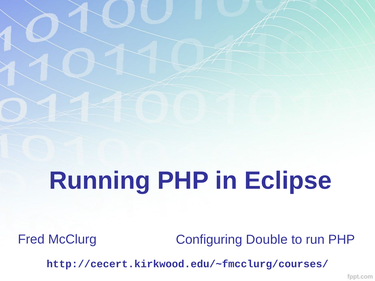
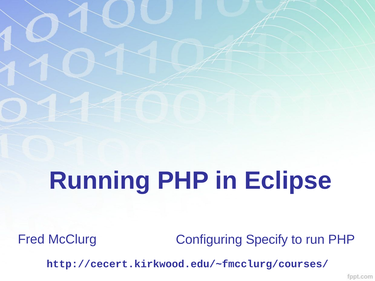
Double: Double -> Specify (267, 240)
